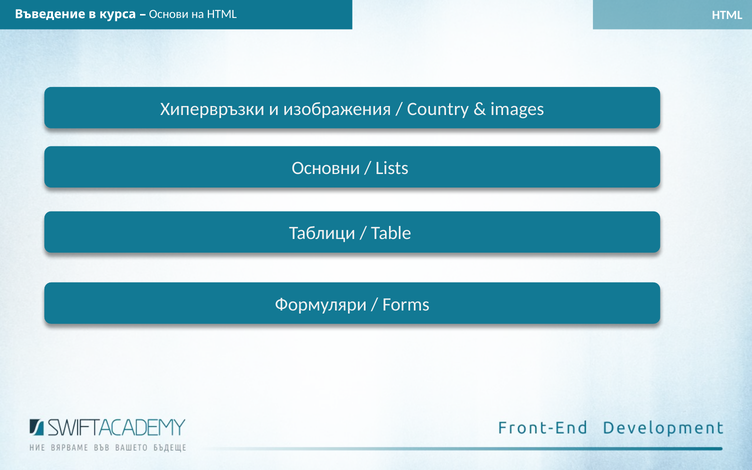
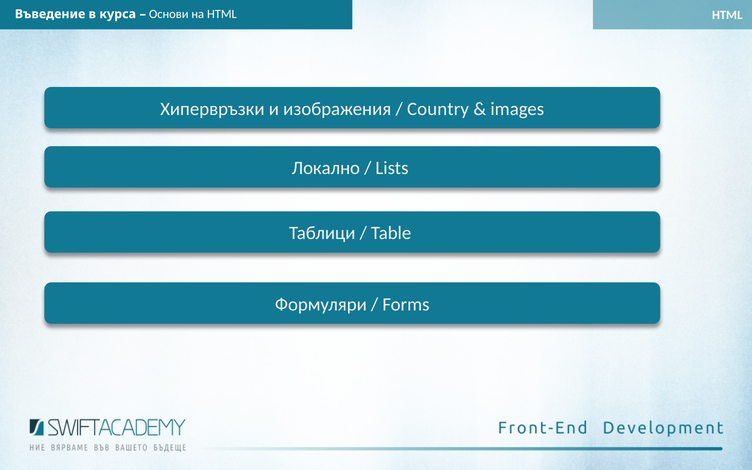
Основни: Основни -> Локално (326, 168)
